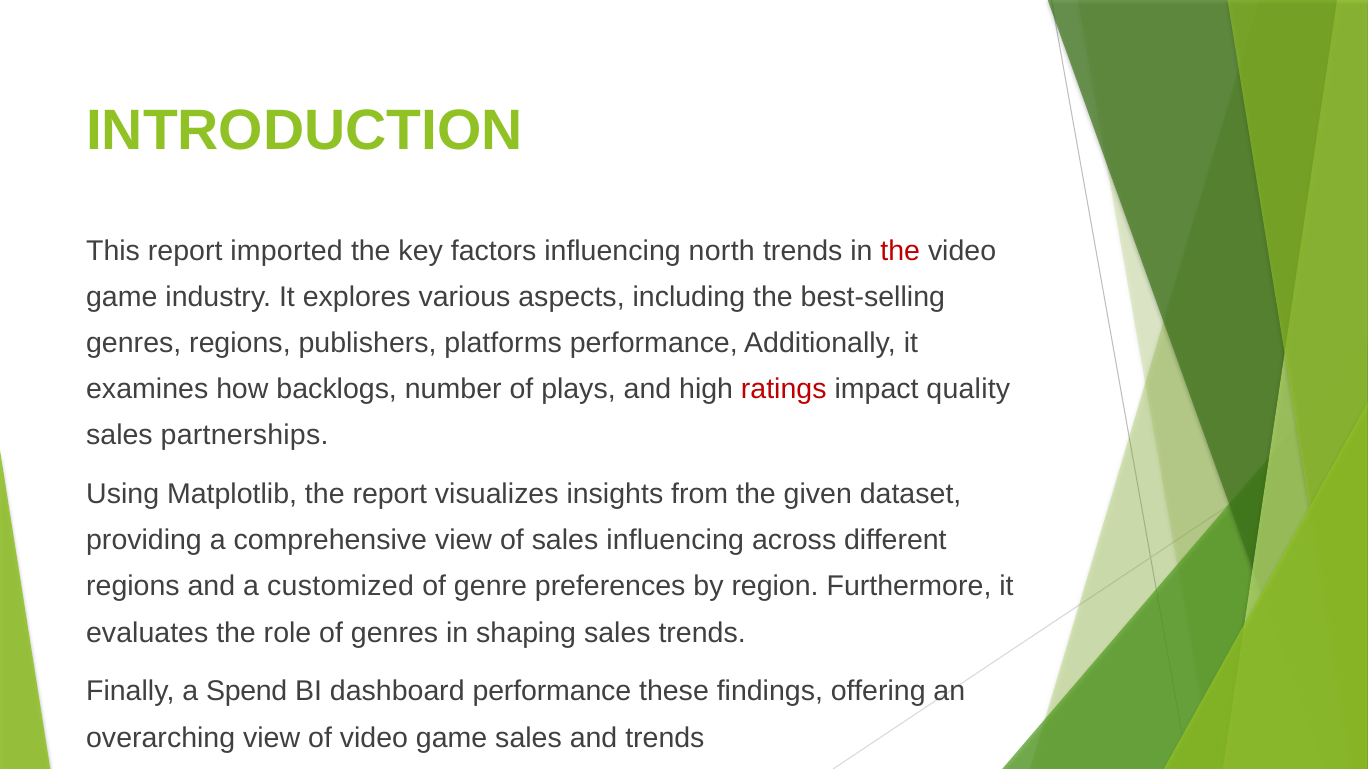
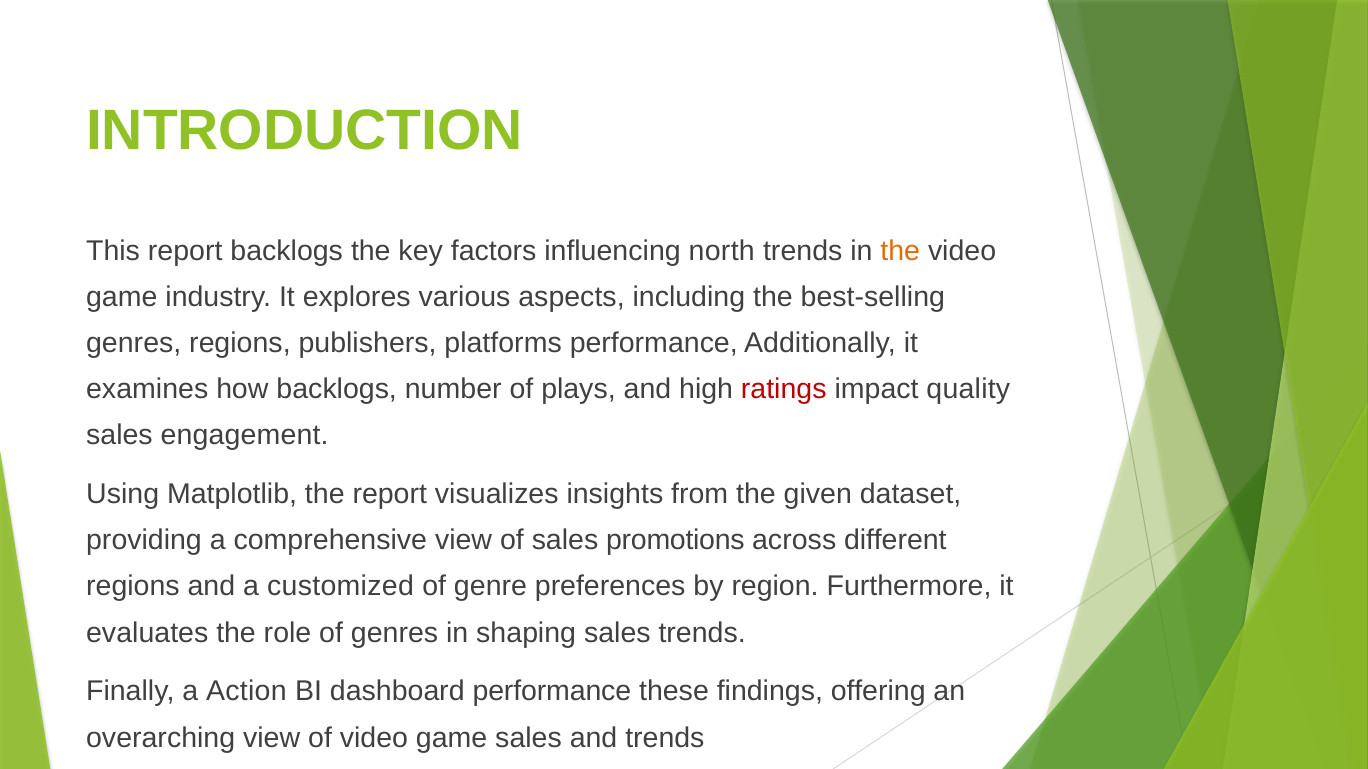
report imported: imported -> backlogs (287, 251)
the colour: red -> orange (900, 251)
partnerships: partnerships -> engagement (245, 436)
sales influencing: influencing -> promotions (675, 541)
Spend: Spend -> Action (246, 692)
